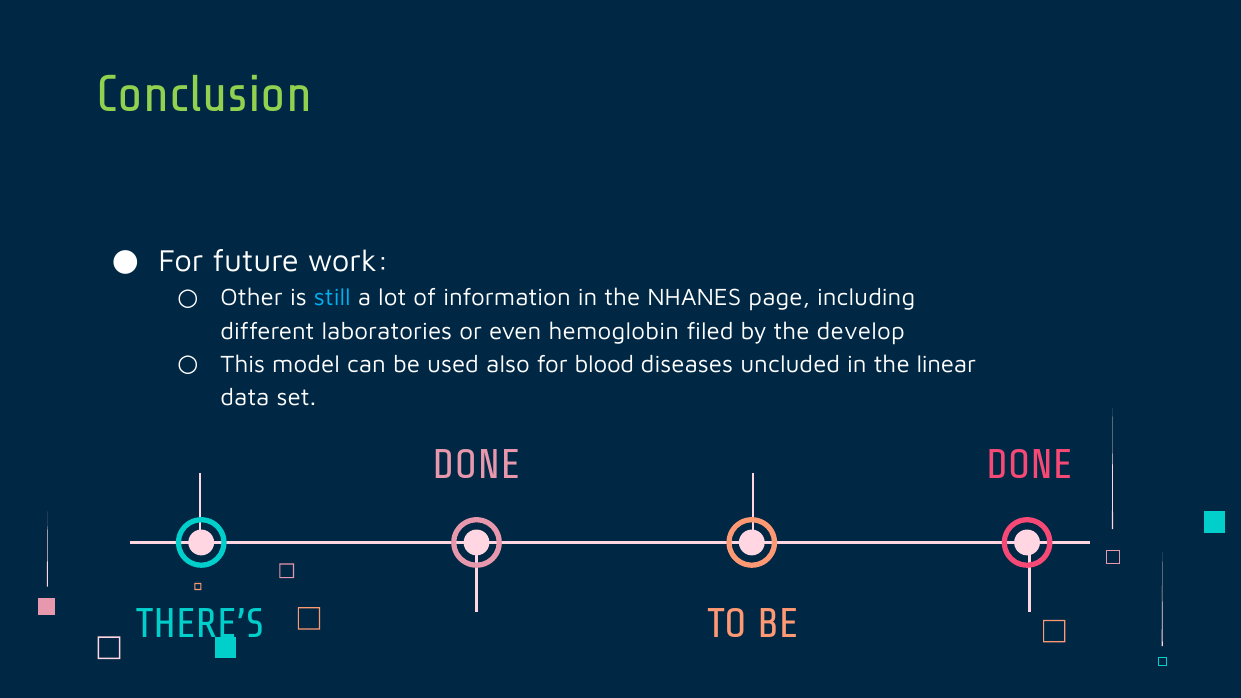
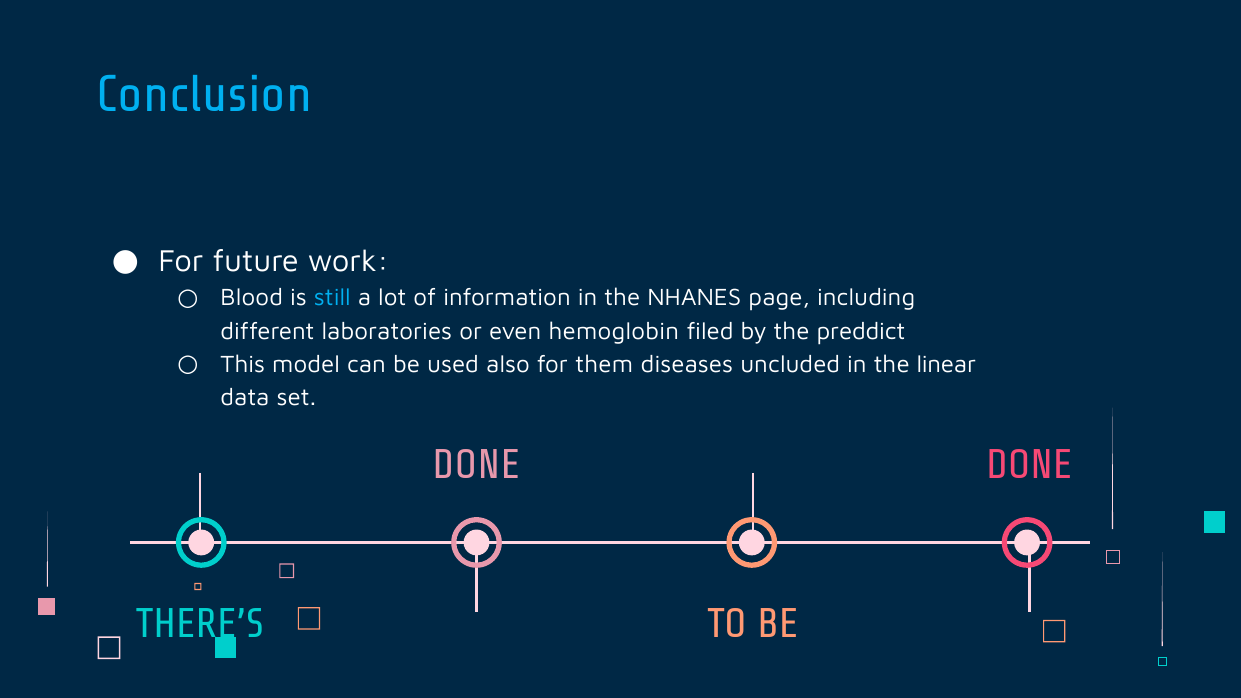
Conclusion colour: light green -> light blue (204, 94)
Other: Other -> Blood (252, 298)
develop: develop -> preddict (861, 331)
blood: blood -> them (604, 365)
